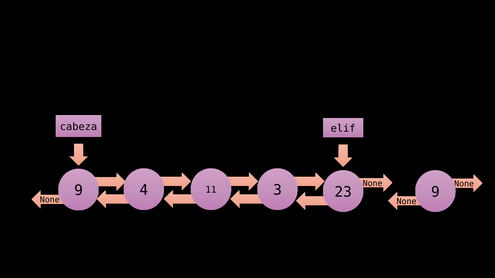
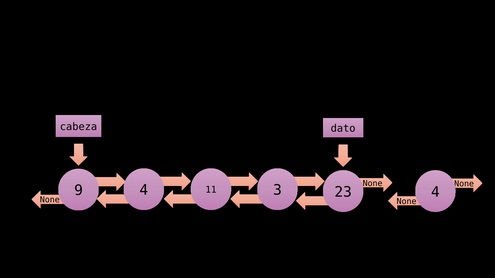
elif: elif -> dato (343, 129)
4 9: 9 -> 4 (435, 192)
